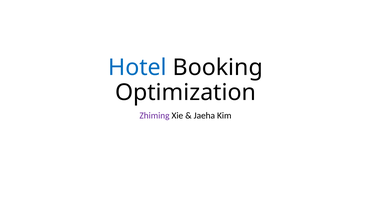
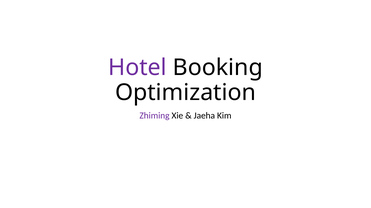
Hotel colour: blue -> purple (137, 68)
